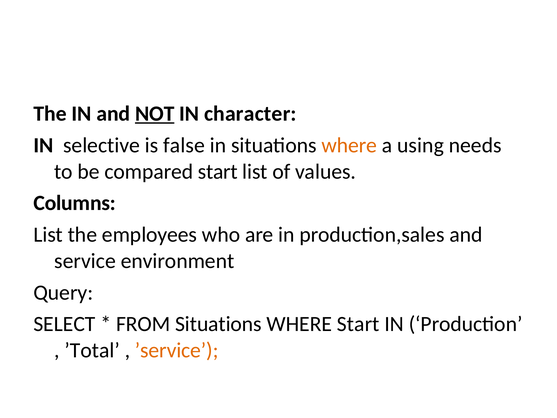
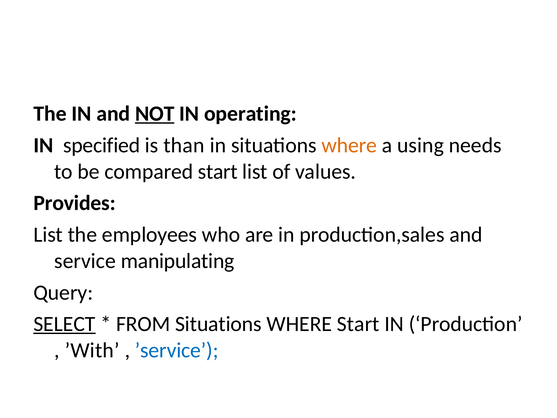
character: character -> operating (250, 114)
selective: selective -> specified (102, 145)
false: false -> than (184, 145)
Columns: Columns -> Provides (75, 203)
environment: environment -> manipulating (178, 261)
SELECT underline: none -> present (64, 324)
’Total: ’Total -> ’With (92, 350)
’service colour: orange -> blue (177, 350)
